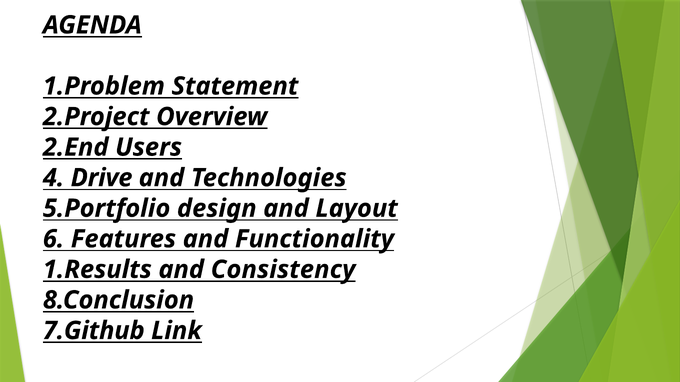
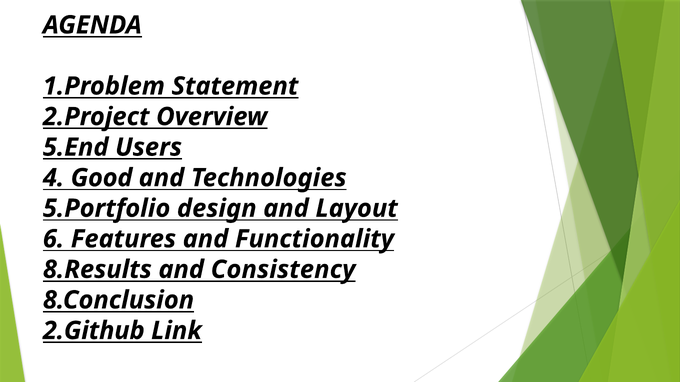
2.End: 2.End -> 5.End (76, 147)
Drive: Drive -> Good (102, 178)
1.Results: 1.Results -> 8.Results (97, 270)
7.Github: 7.Github -> 2.Github (94, 331)
